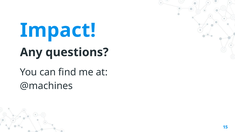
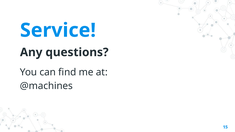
Impact: Impact -> Service (58, 30)
